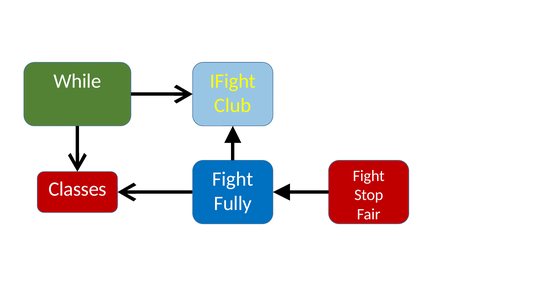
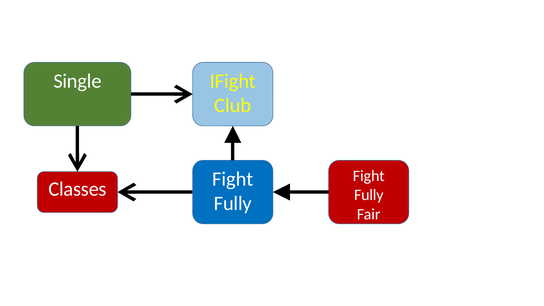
While: While -> Single (77, 81)
Stop: Stop -> Fully (369, 195)
